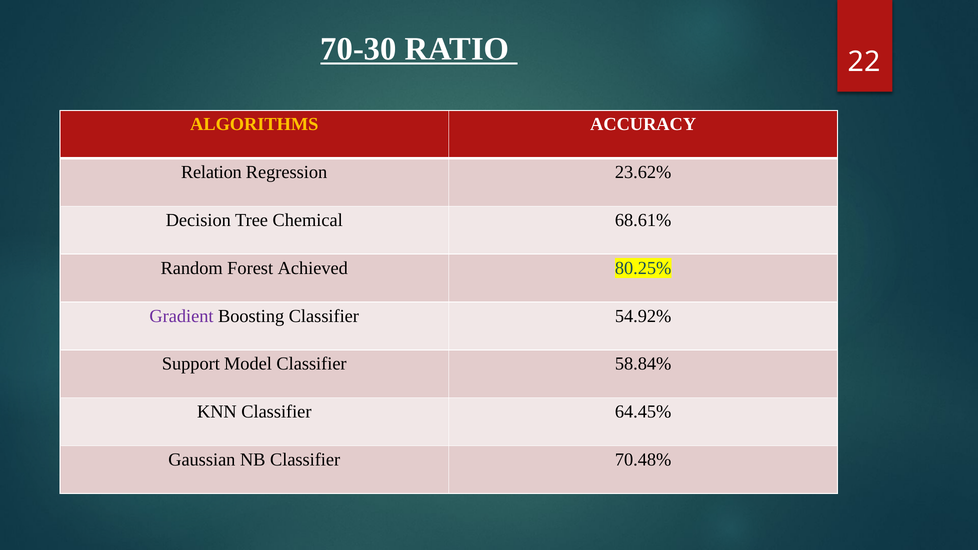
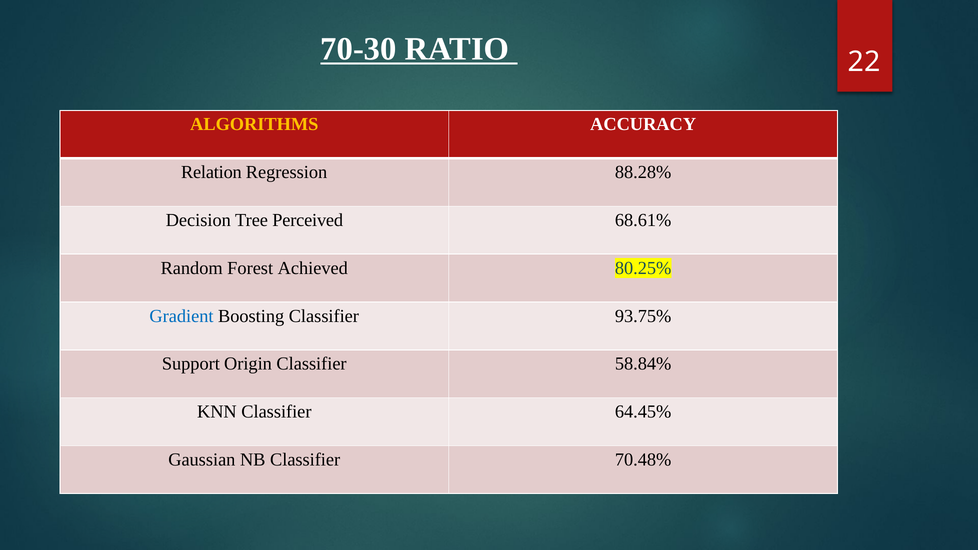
23.62%: 23.62% -> 88.28% (643, 172)
Chemical: Chemical -> Perceived (308, 220)
Gradient colour: purple -> blue (181, 316)
54.92%: 54.92% -> 93.75% (643, 316)
Model: Model -> Origin (248, 364)
